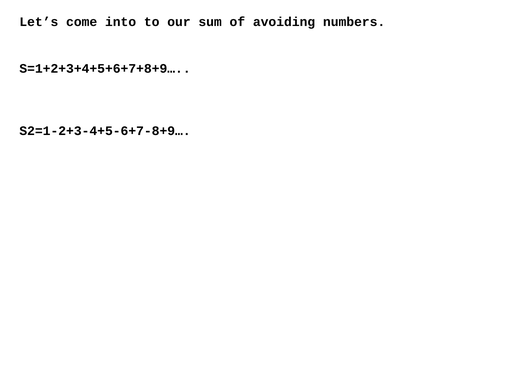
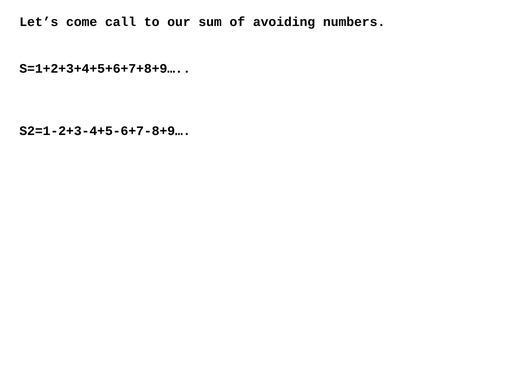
into: into -> call (121, 22)
